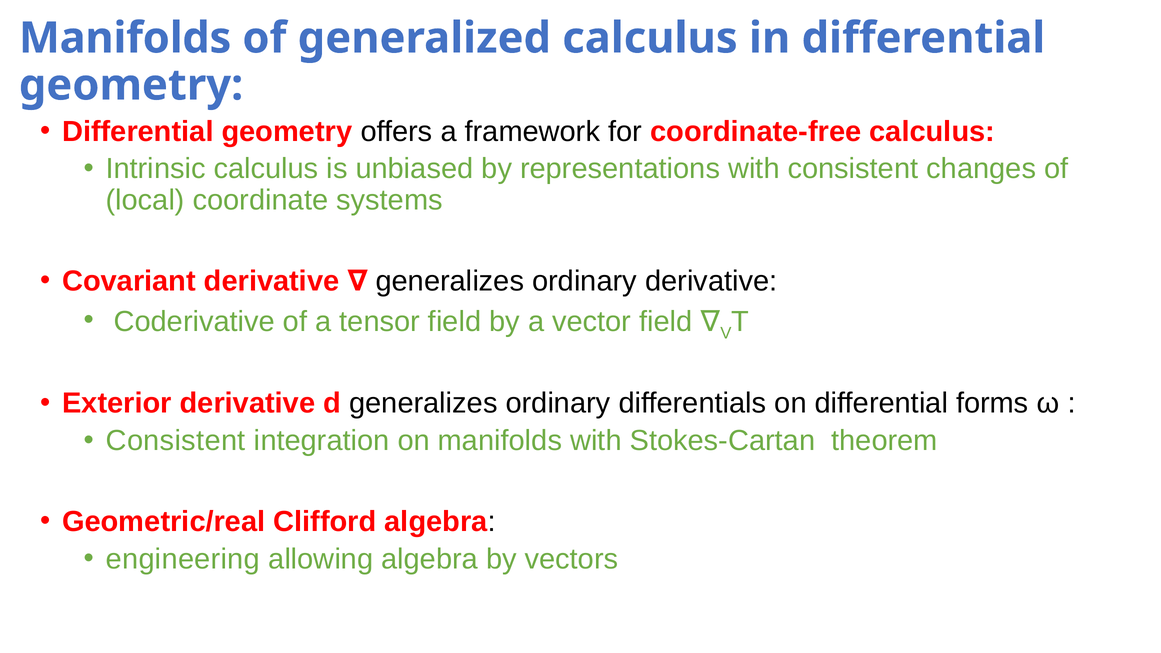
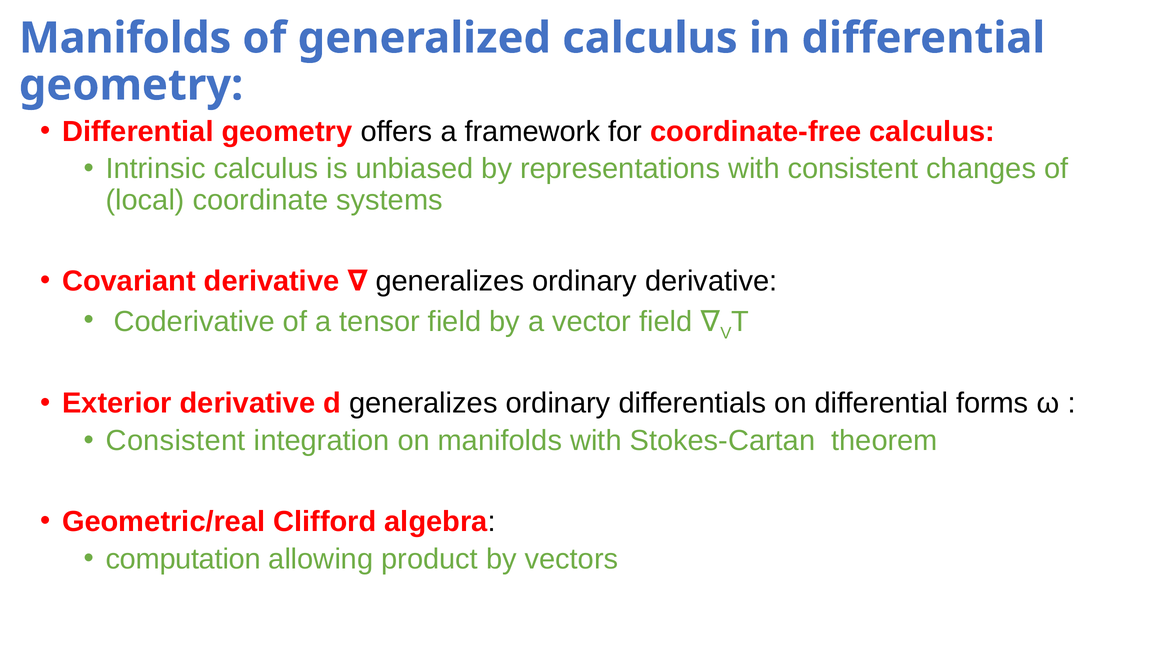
engineering: engineering -> computation (183, 559)
allowing algebra: algebra -> product (430, 559)
